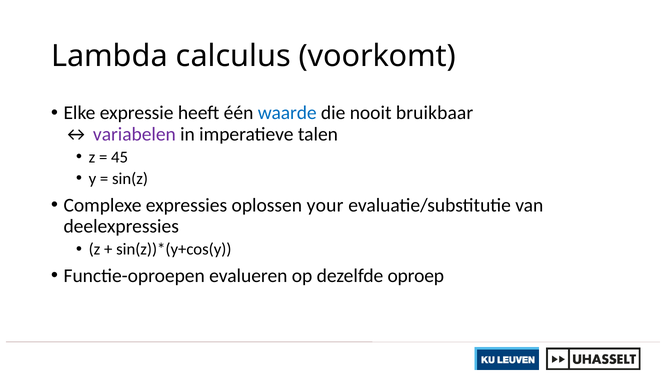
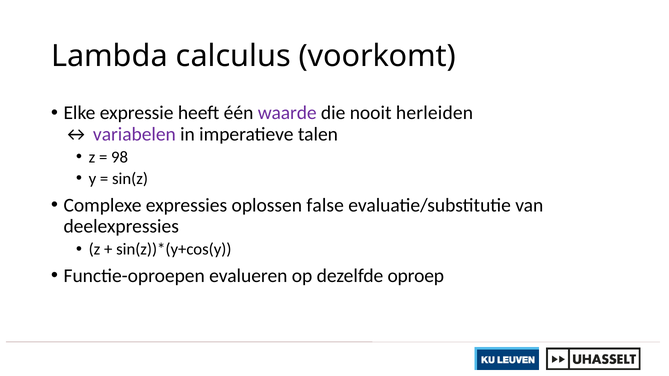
waarde colour: blue -> purple (287, 113)
bruikbaar: bruikbaar -> herleiden (435, 113)
45: 45 -> 98 (120, 157)
your: your -> false (325, 205)
